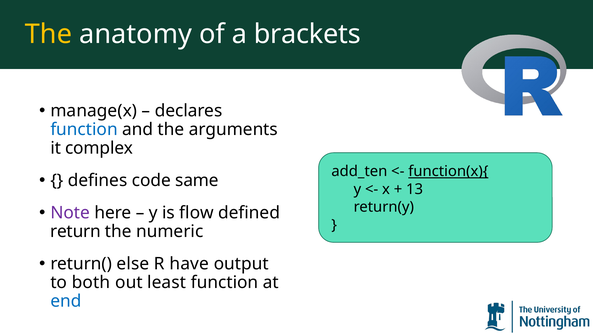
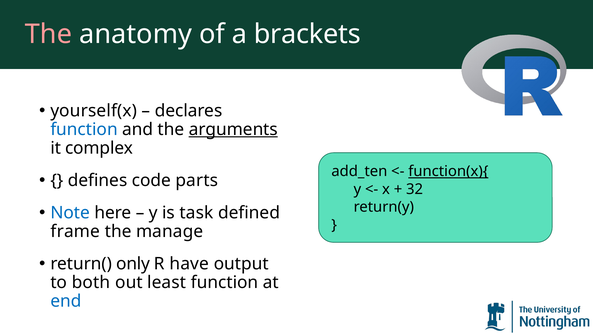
The colour: yellow -> pink (48, 34)
manage(x: manage(x -> yourself(x (94, 111)
arguments underline: none -> present (233, 129)
same: same -> parts (197, 180)
13: 13 -> 32 (415, 189)
Note colour: purple -> blue (70, 212)
flow: flow -> task (196, 212)
return: return -> frame (75, 231)
numeric: numeric -> manage (170, 231)
else: else -> only (133, 263)
